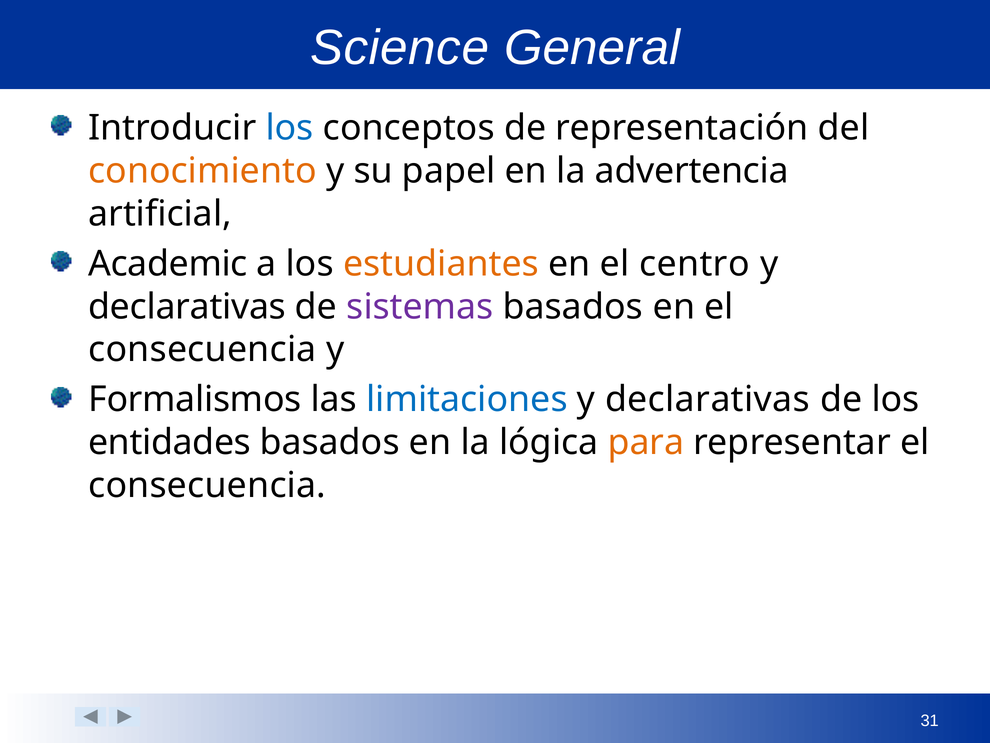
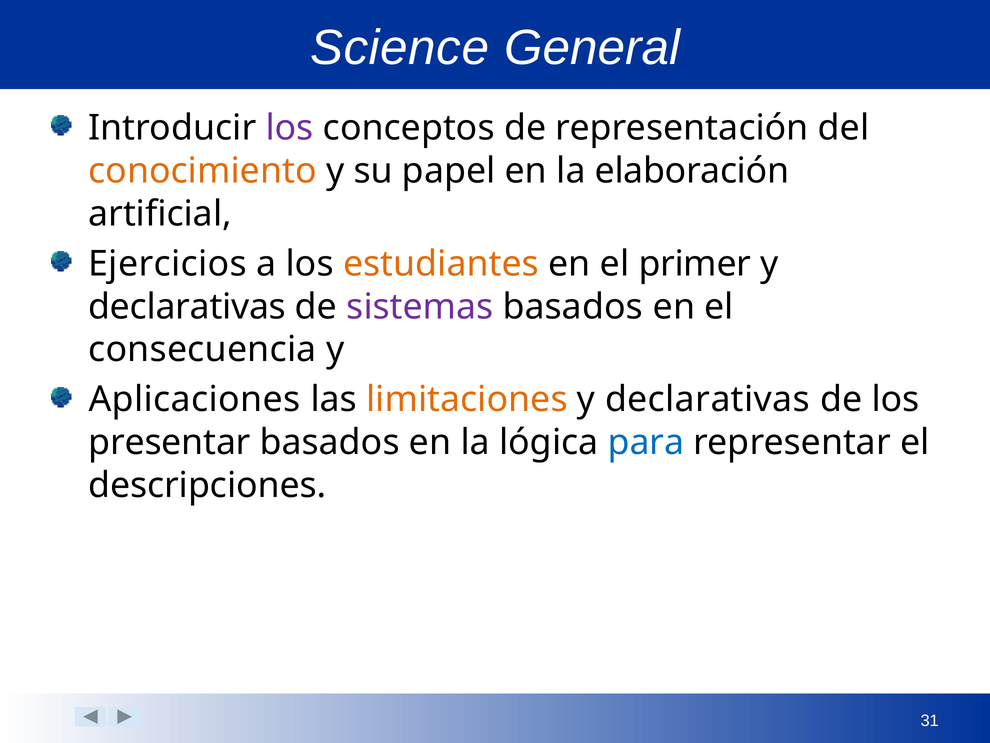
los colour: blue -> purple (290, 128)
advertencia: advertencia -> elaboración (692, 171)
Academic: Academic -> Ejercicios (168, 264)
centro: centro -> primer (695, 264)
Formalismos: Formalismos -> Aplicaciones (195, 399)
limitaciones colour: blue -> orange (467, 399)
entidades: entidades -> presentar (169, 442)
para colour: orange -> blue (646, 442)
consecuencia: consecuencia -> descripciones (207, 485)
